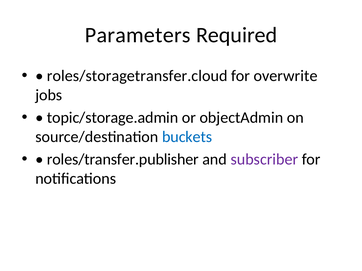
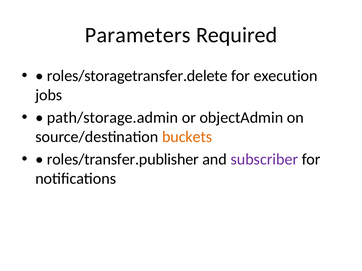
roles/storagetransfer.cloud: roles/storagetransfer.cloud -> roles/storagetransfer.delete (137, 76)
overwrite: overwrite -> execution (286, 76)
topic/storage.admin: topic/storage.admin -> path/storage.admin (113, 118)
buckets colour: blue -> orange (187, 137)
